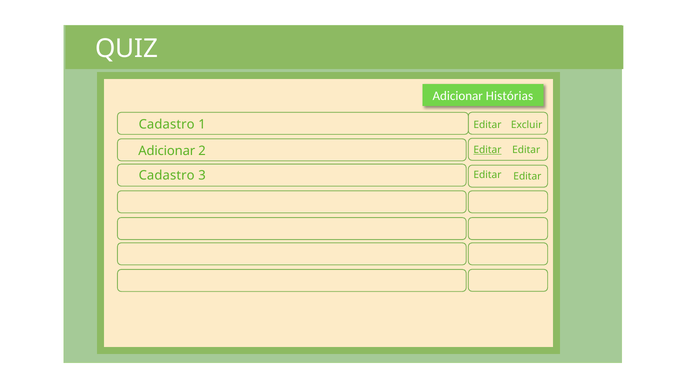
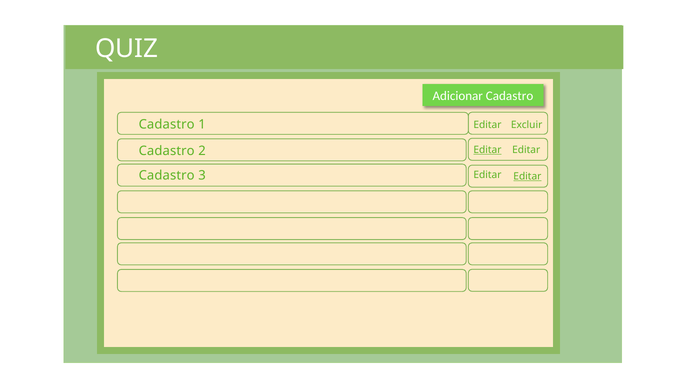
Adicionar Histórias: Histórias -> Cadastro (510, 96)
Adicionar: Adicionar -> Cadastro (167, 151)
Editar underline: none -> present (527, 176)
